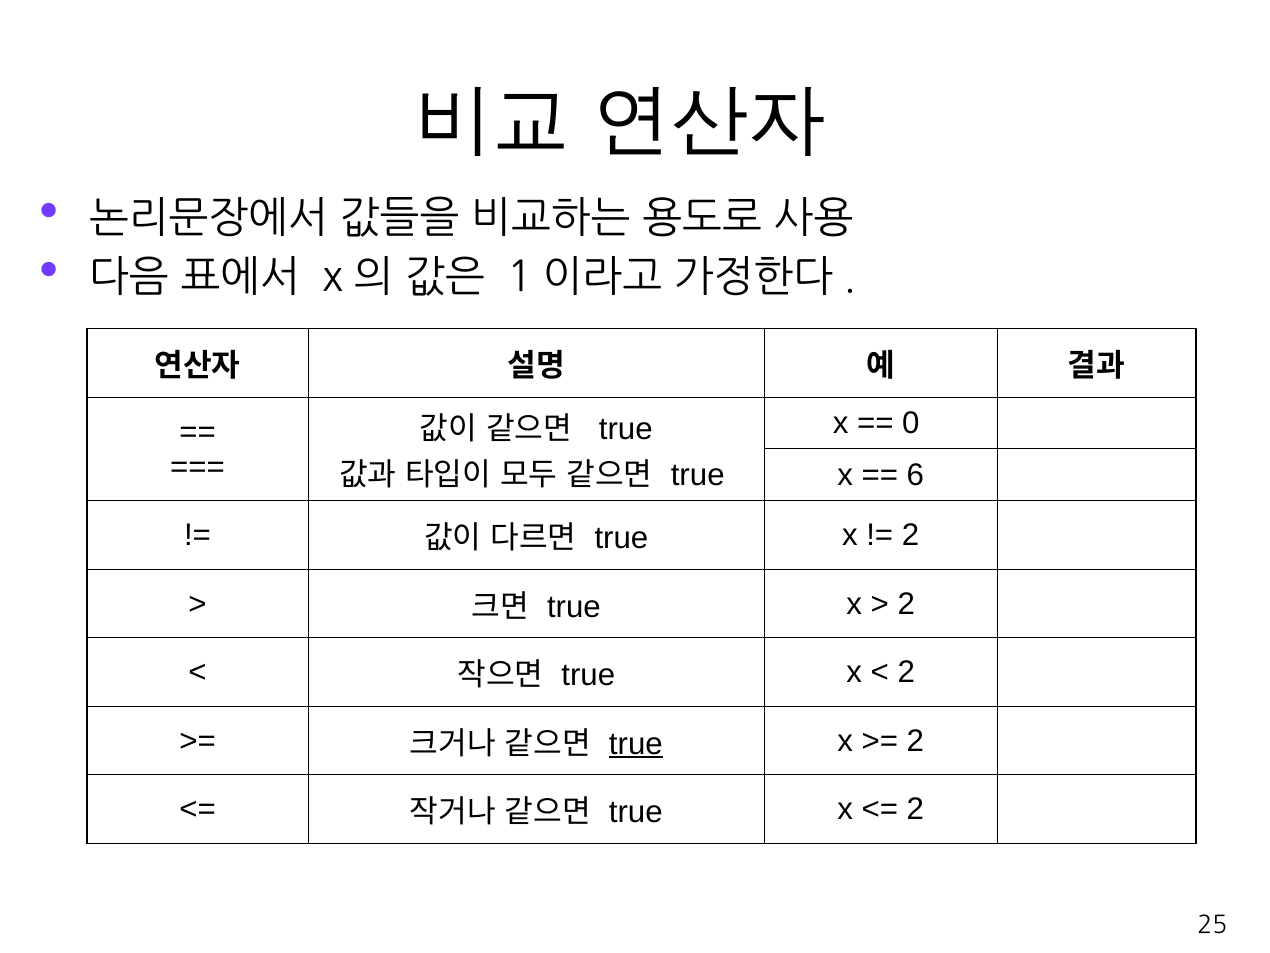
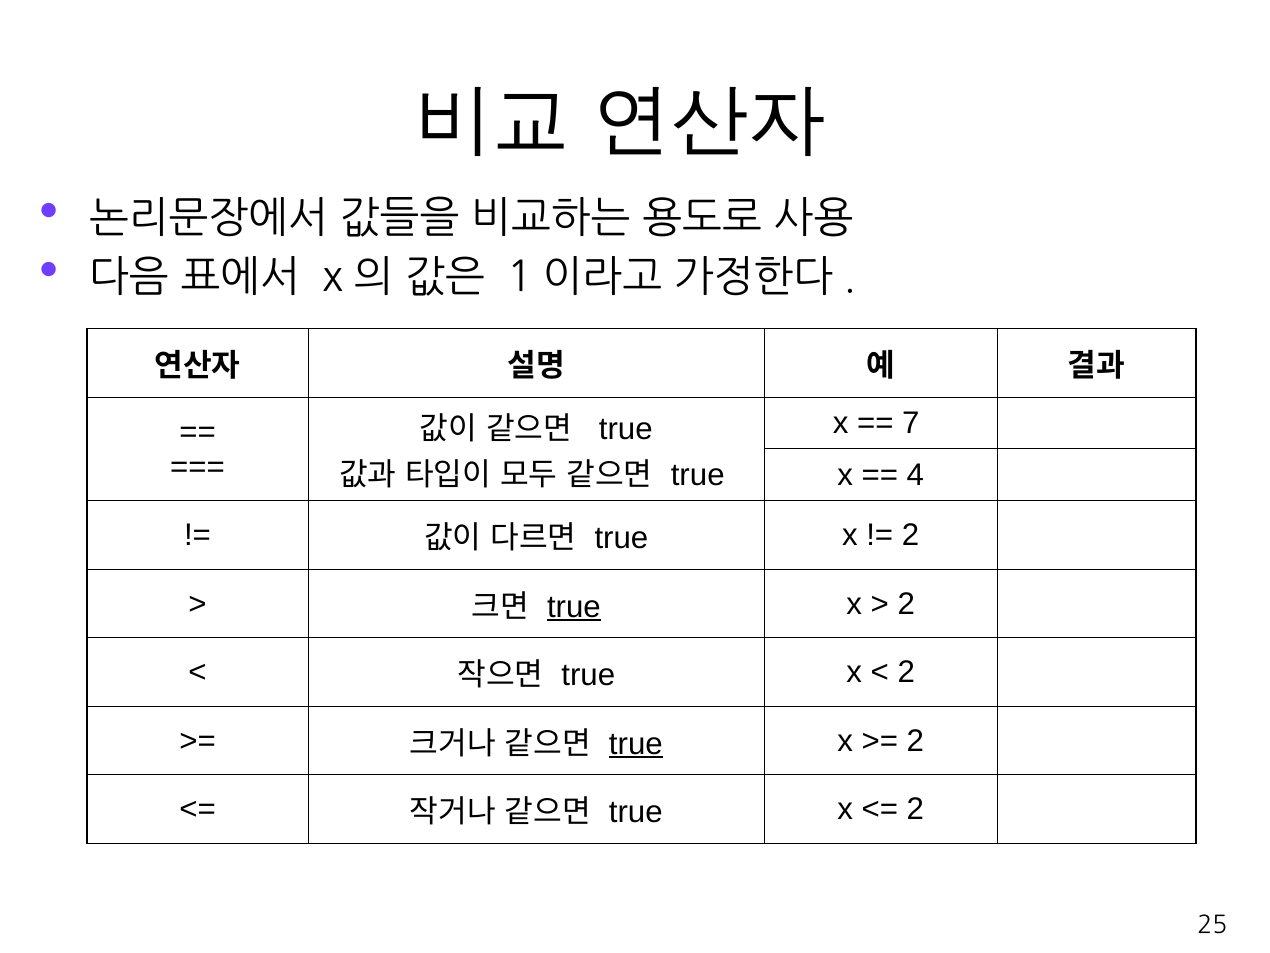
0: 0 -> 7 (911, 423)
6: 6 -> 4 (915, 475)
true underline: none -> present (574, 607)
